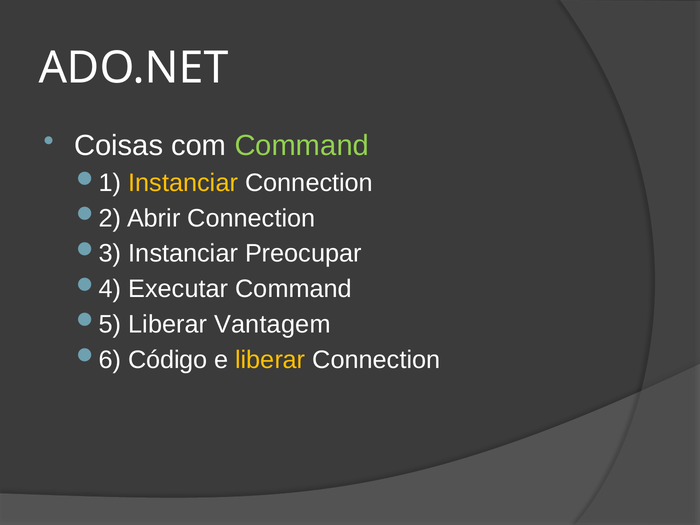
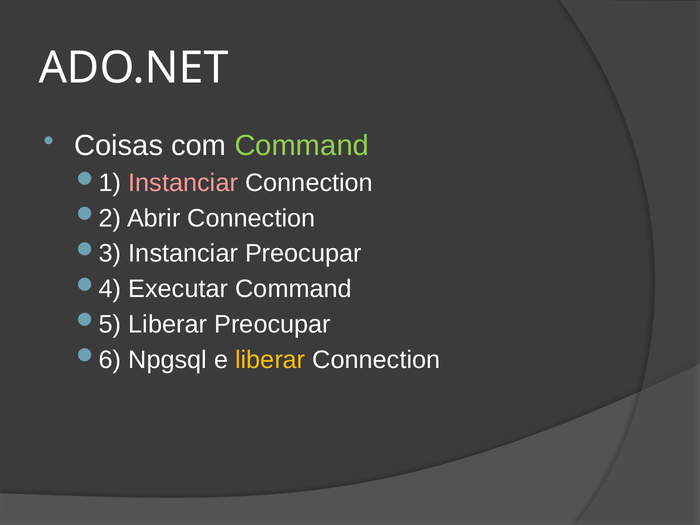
Instanciar colour: yellow -> pink (183, 183)
Liberar Vantagem: Vantagem -> Preocupar (272, 324)
Código: Código -> Npgsql (168, 360)
